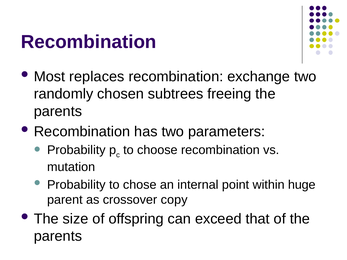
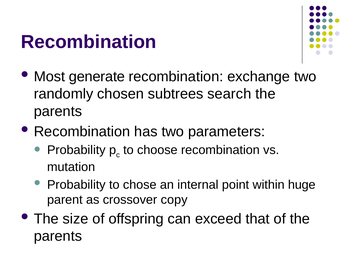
replaces: replaces -> generate (97, 77)
freeing: freeing -> search (229, 94)
